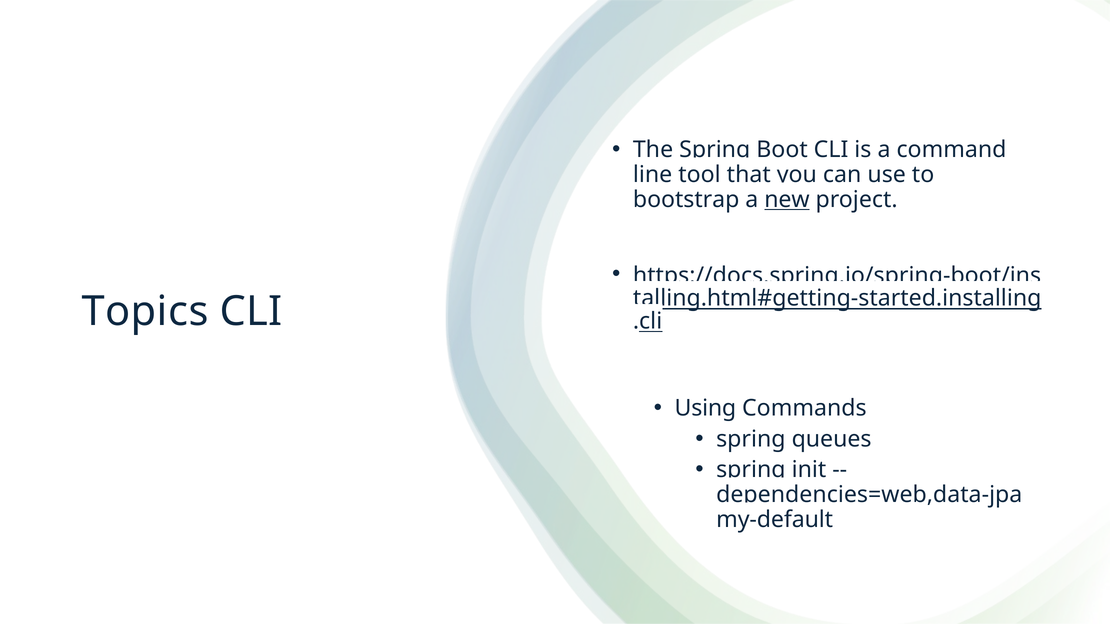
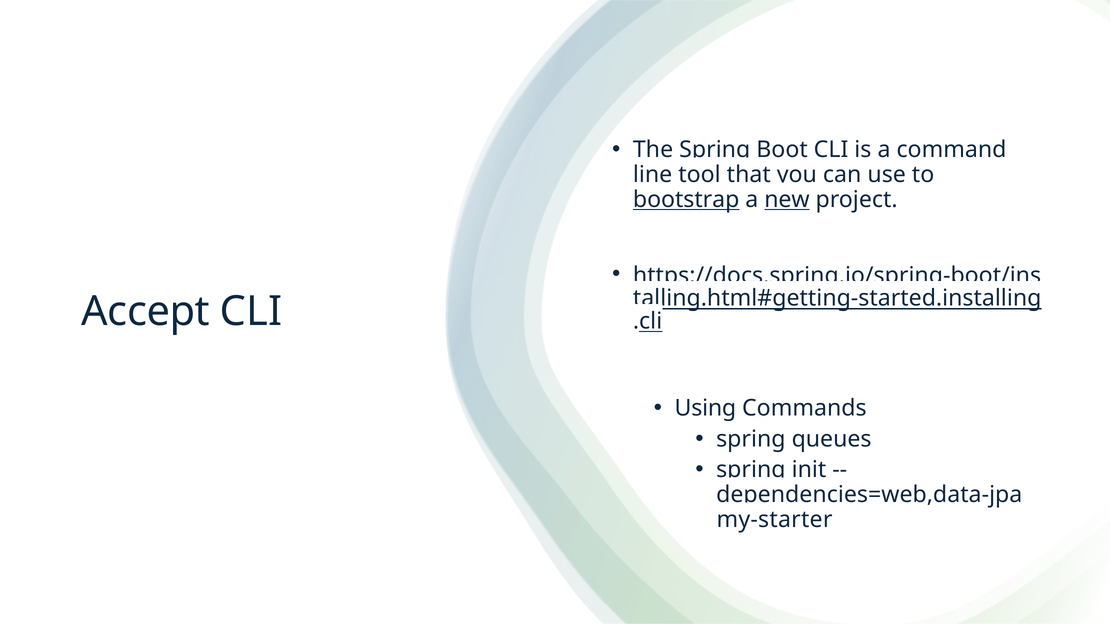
bootstrap underline: none -> present (686, 200)
Topics: Topics -> Accept (146, 312)
my-default: my-default -> my-starter (774, 520)
